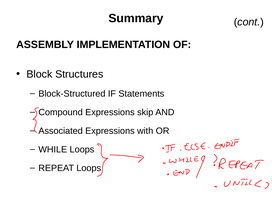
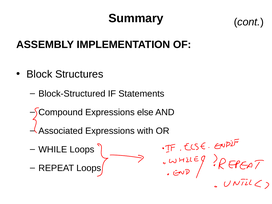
skip: skip -> else (145, 112)
